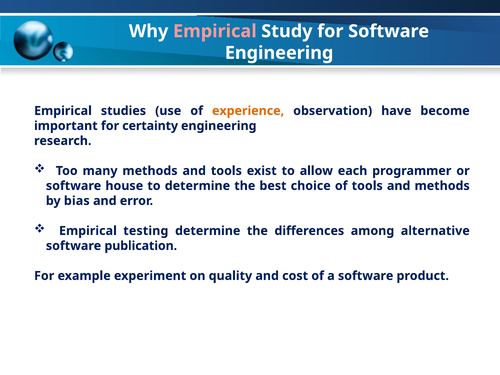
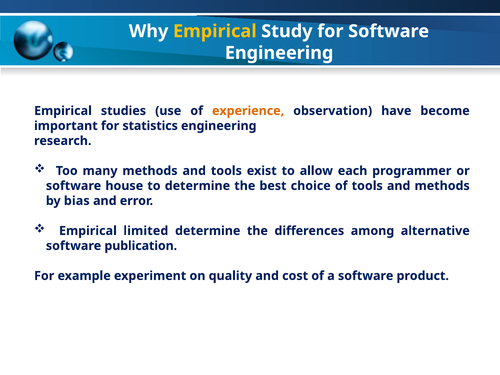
Empirical colour: pink -> yellow (215, 31)
certainty: certainty -> statistics (150, 126)
testing: testing -> limited (146, 231)
